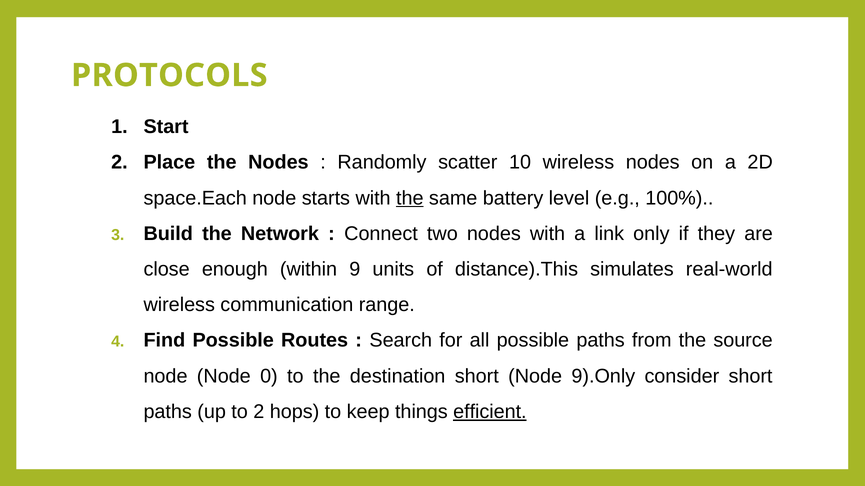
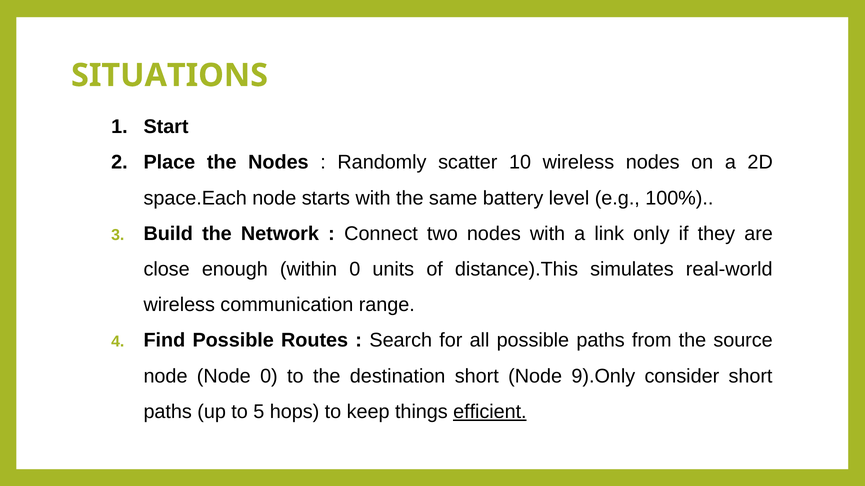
PROTOCOLS: PROTOCOLS -> SITUATIONS (170, 75)
the underline: present -> none (410, 198)
within 9: 9 -> 0 (355, 270)
to 2: 2 -> 5 (259, 412)
